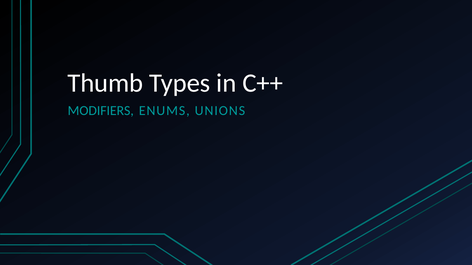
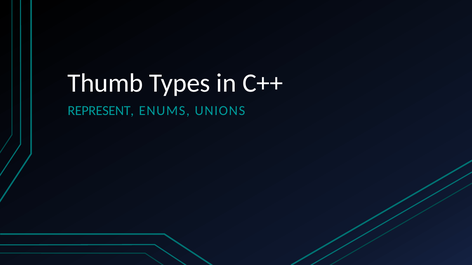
MODIFIERS: MODIFIERS -> REPRESENT (101, 111)
